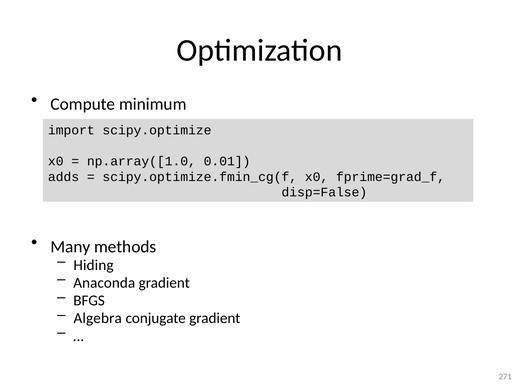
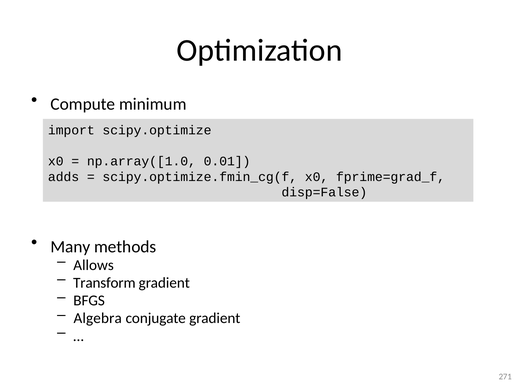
Hiding: Hiding -> Allows (94, 265)
Anaconda: Anaconda -> Transform (104, 283)
